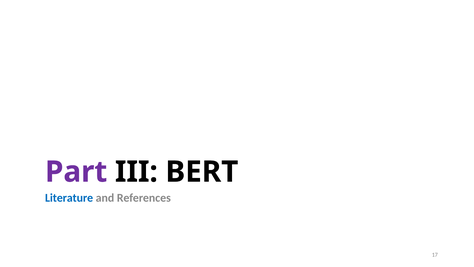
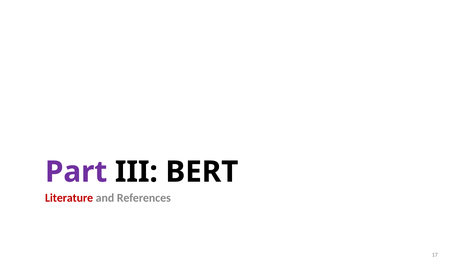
Literature colour: blue -> red (69, 198)
